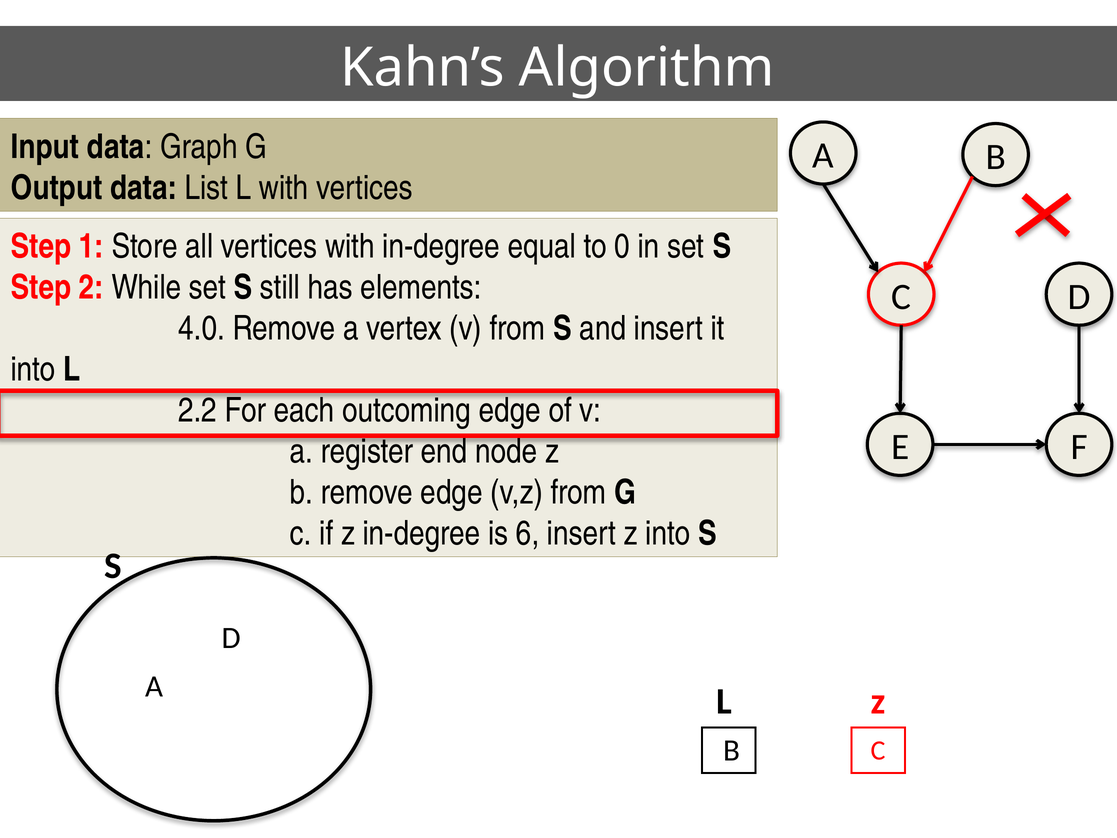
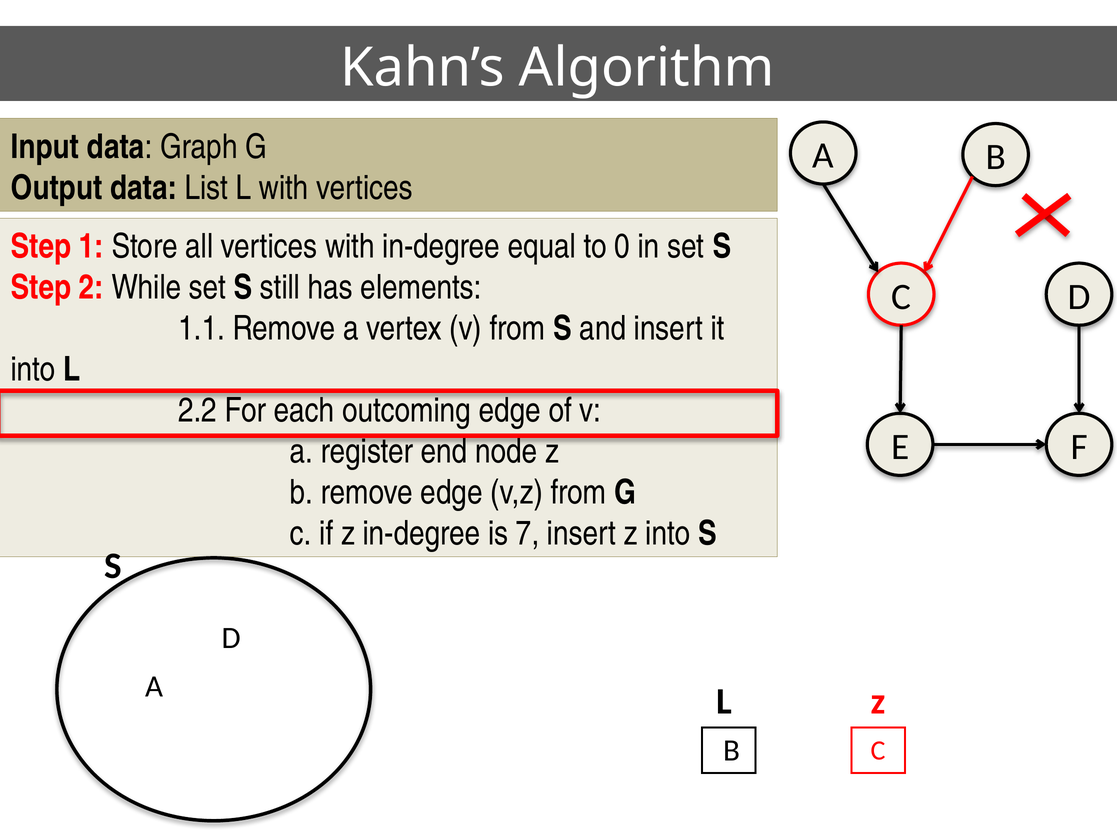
4.0: 4.0 -> 1.1 (202, 329)
6: 6 -> 7 (528, 533)
